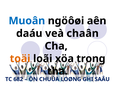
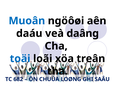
chaân: chaân -> daâng (83, 33)
toäi colour: orange -> blue (20, 59)
trong: trong -> treân (91, 59)
